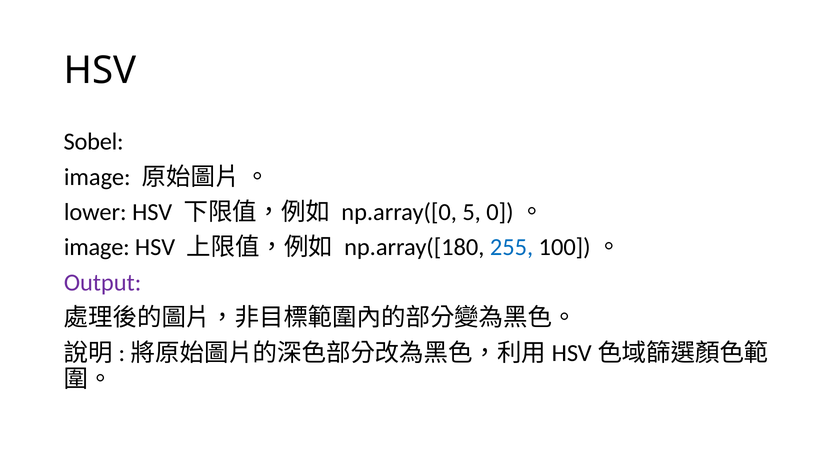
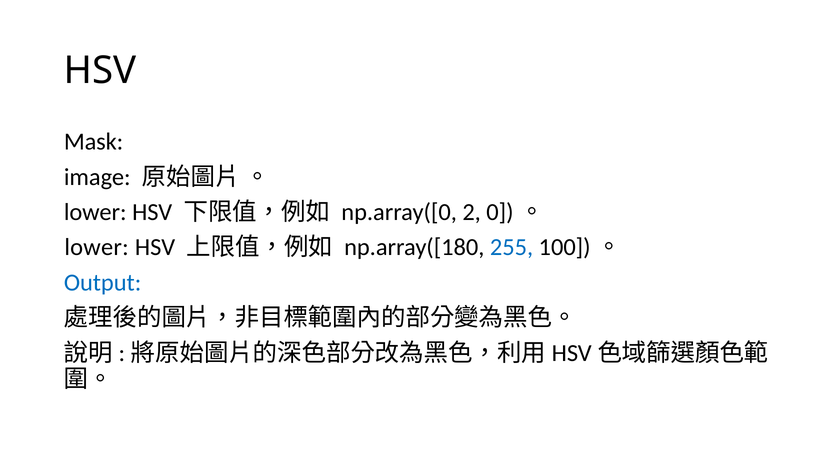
Sobel: Sobel -> Mask (94, 142)
5: 5 -> 2 (472, 212)
image: image -> lower (97, 247)
Output colour: purple -> blue (103, 282)
